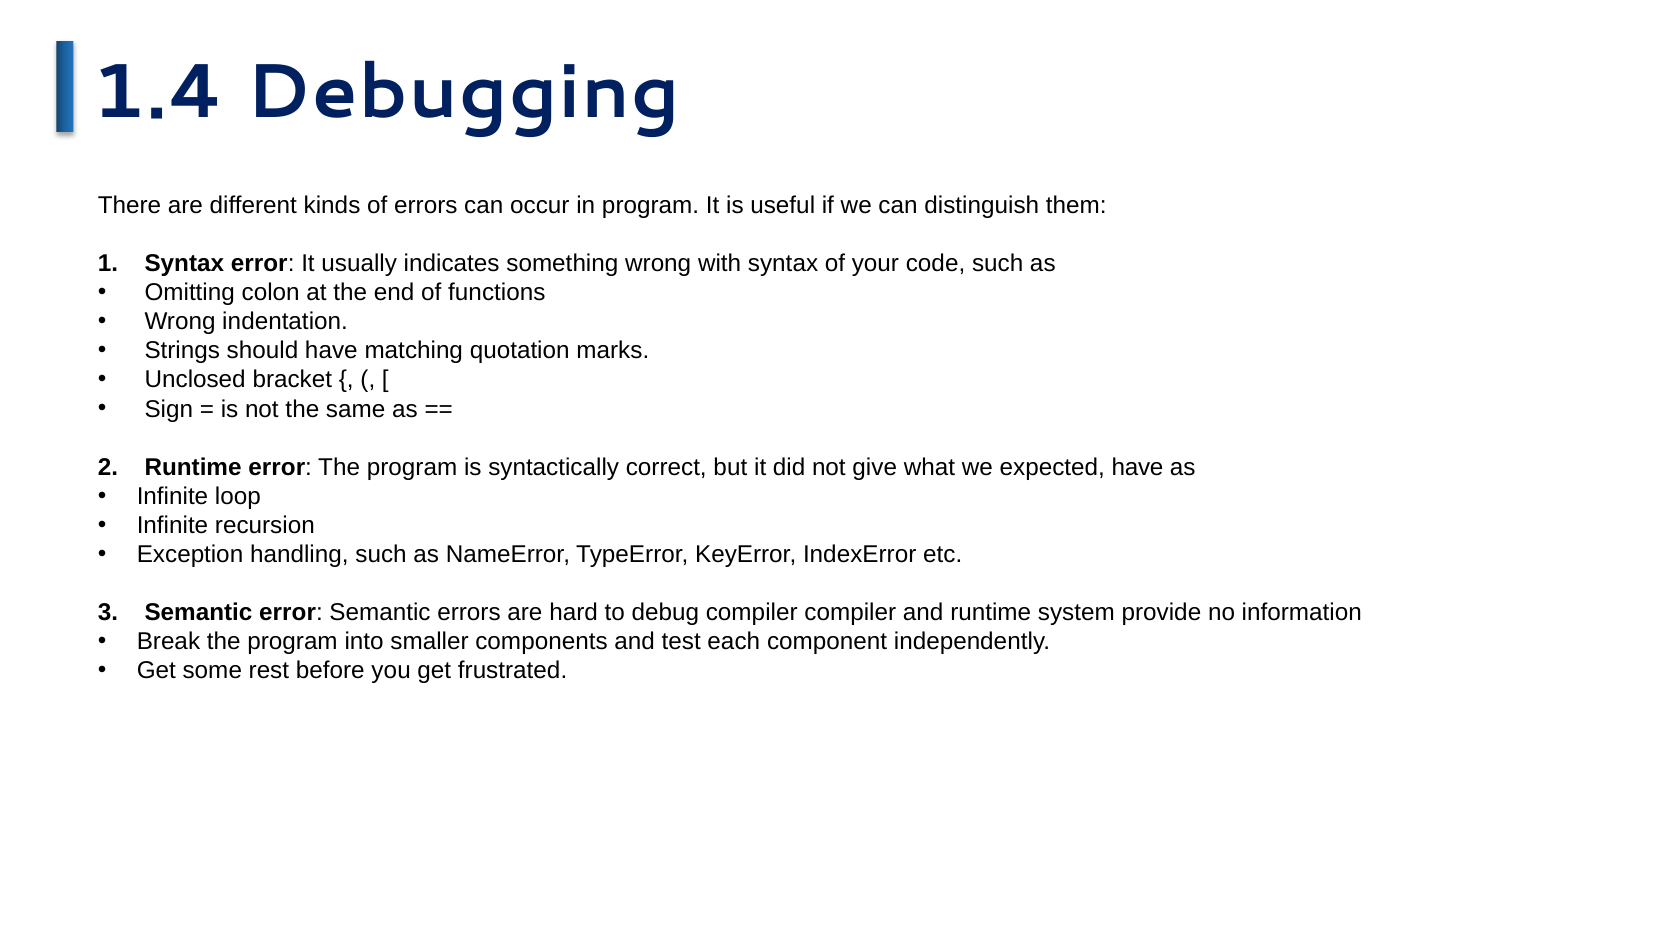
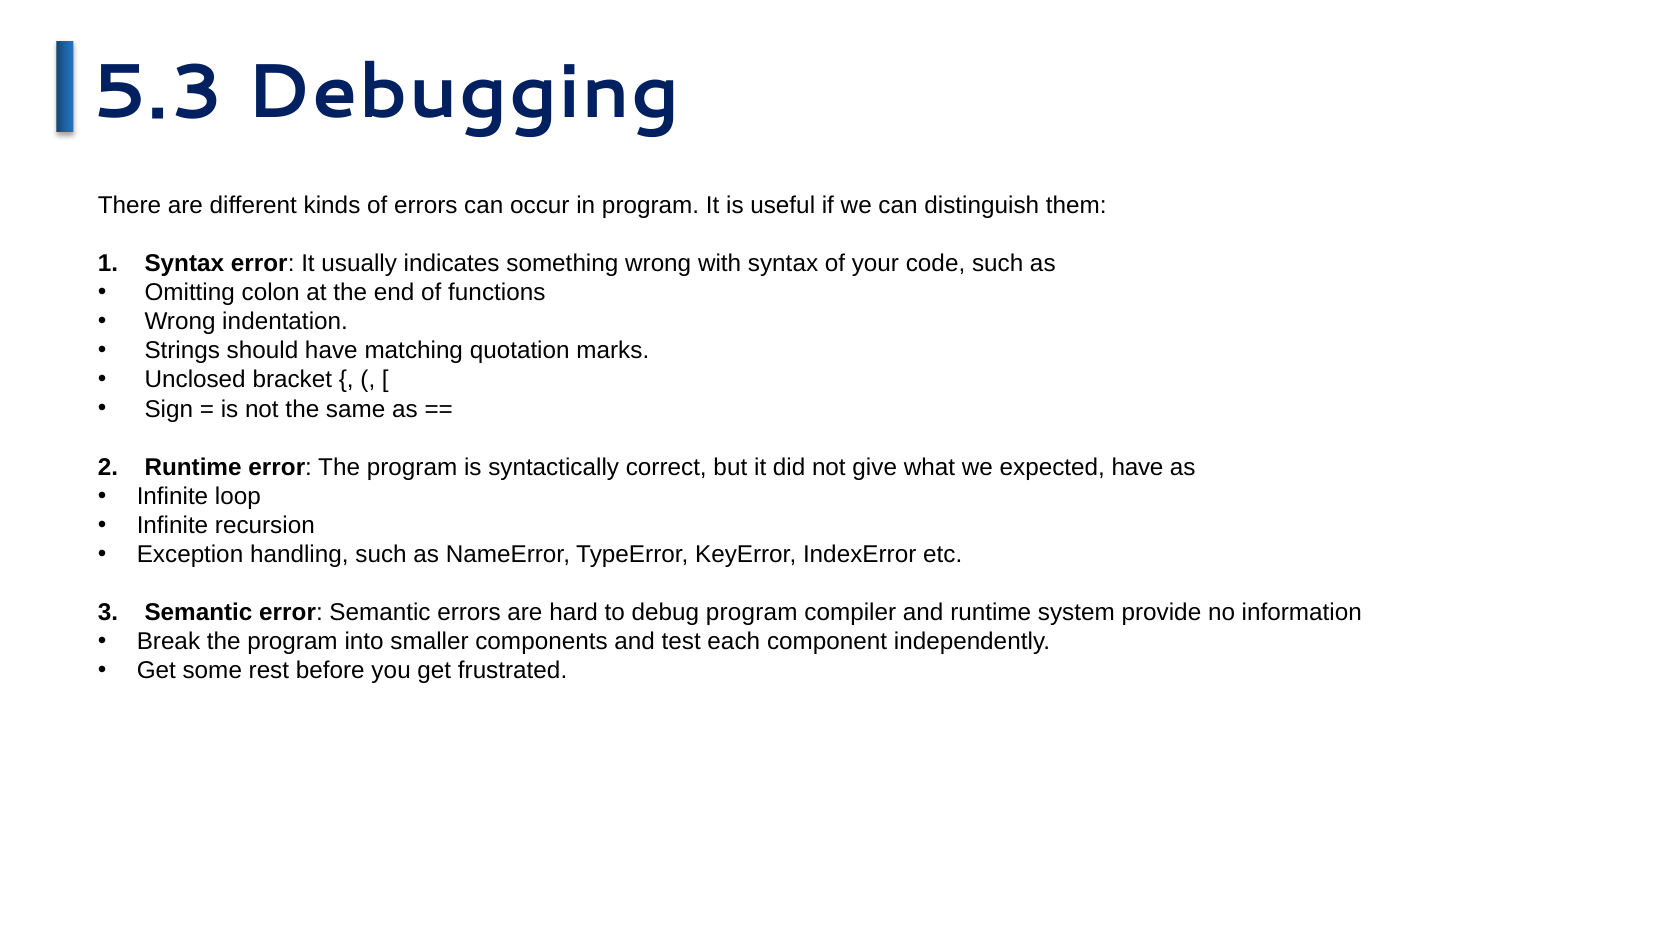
1.4: 1.4 -> 5.3 (158, 92)
debug compiler: compiler -> program (752, 613)
